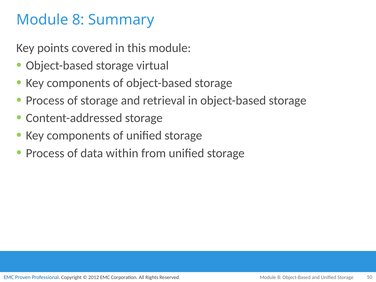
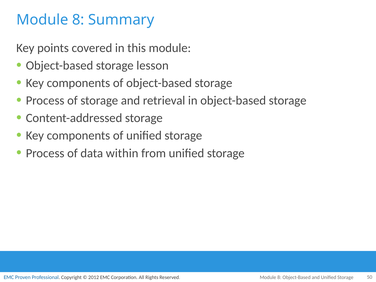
virtual: virtual -> lesson (153, 65)
